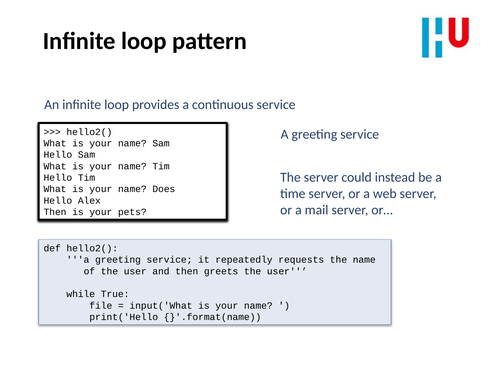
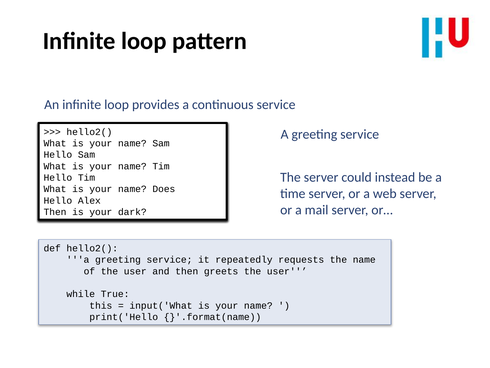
pets: pets -> dark (132, 212)
file: file -> this (101, 305)
